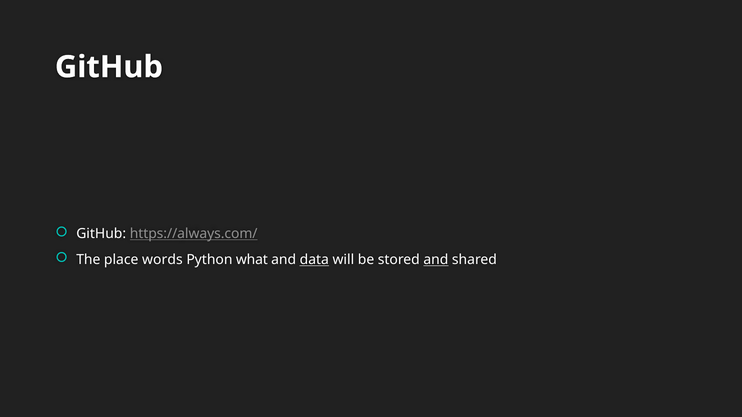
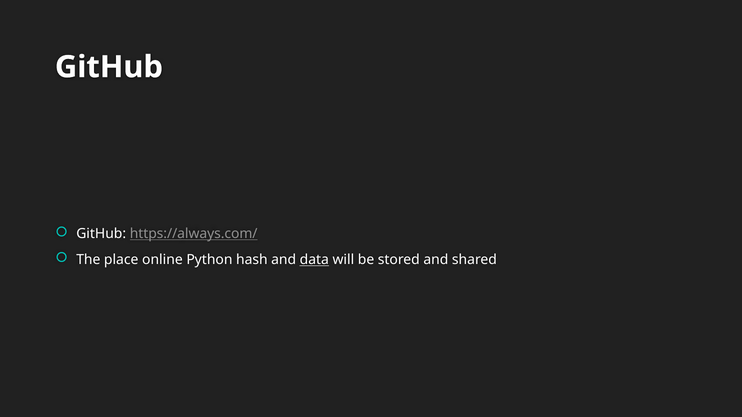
words: words -> online (162, 260)
what: what -> hash (252, 260)
and underline: present -> none (436, 260)
